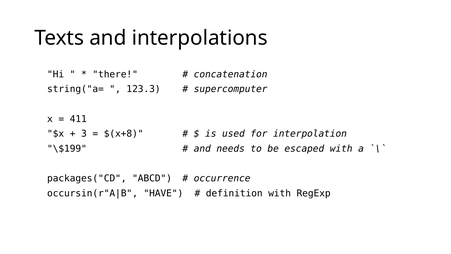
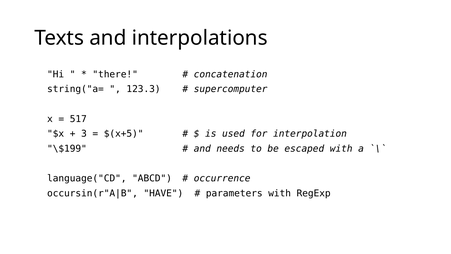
411: 411 -> 517 (78, 119)
$(x+8: $(x+8 -> $(x+5 (124, 134)
packages("CD: packages("CD -> language("CD (87, 178)
definition: definition -> parameters (234, 193)
